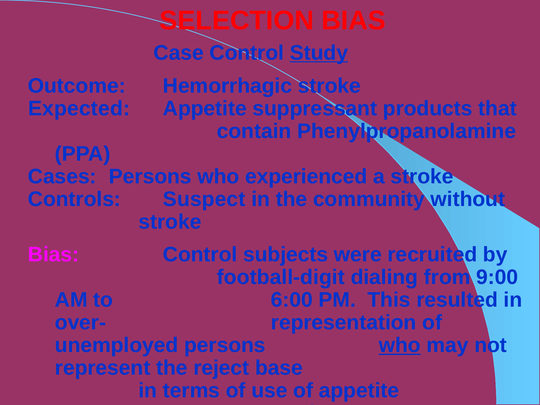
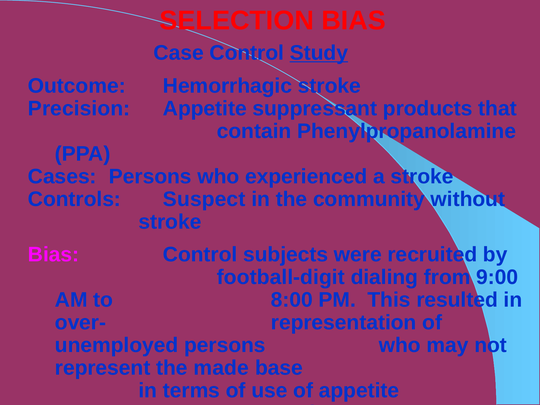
Expected: Expected -> Precision (79, 109)
6:00: 6:00 -> 8:00 (292, 300)
who underline: present -> none (400, 345)
reject: reject -> made (221, 368)
